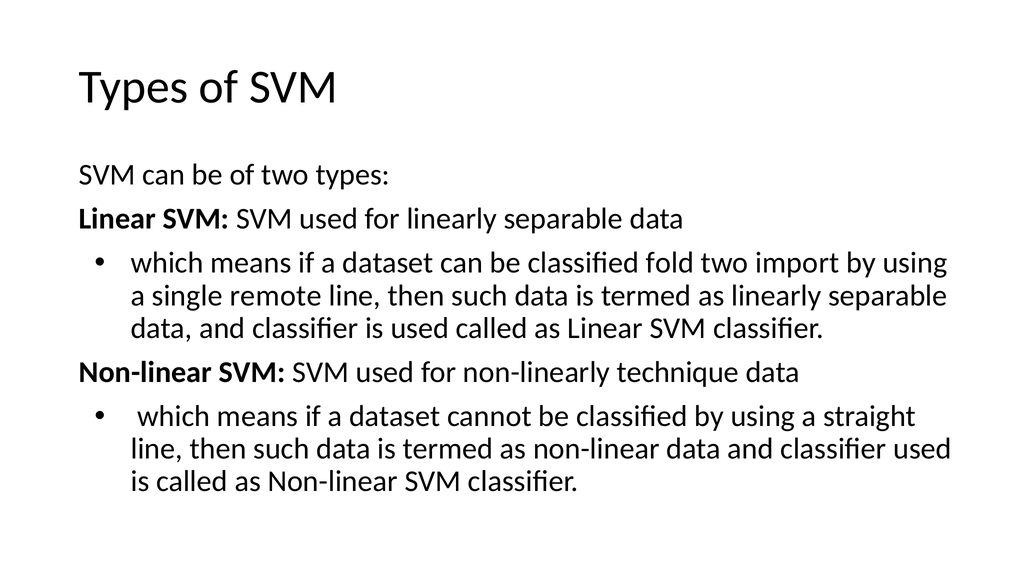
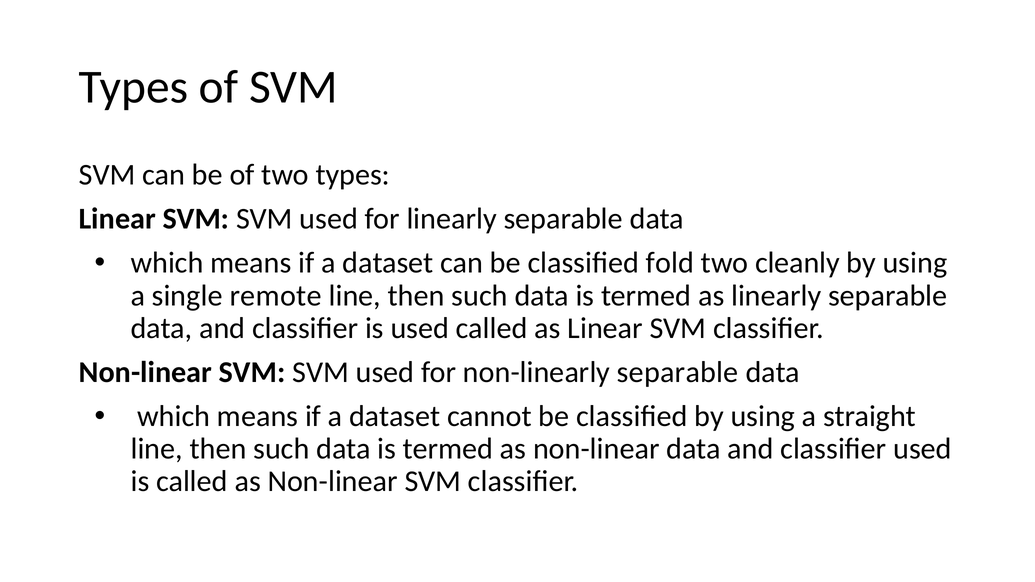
import: import -> cleanly (797, 263)
non-linearly technique: technique -> separable (678, 372)
